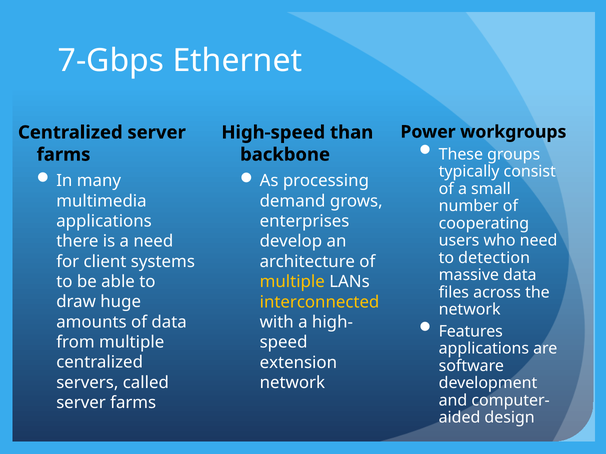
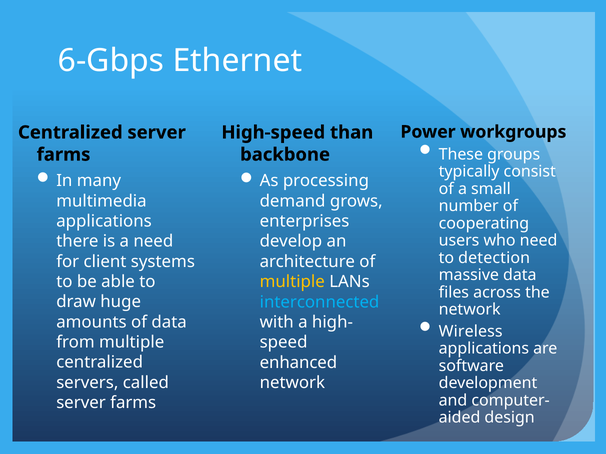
7-Gbps: 7-Gbps -> 6-Gbps (111, 61)
interconnected colour: yellow -> light blue (320, 302)
Features: Features -> Wireless (471, 332)
extension: extension -> enhanced (298, 363)
